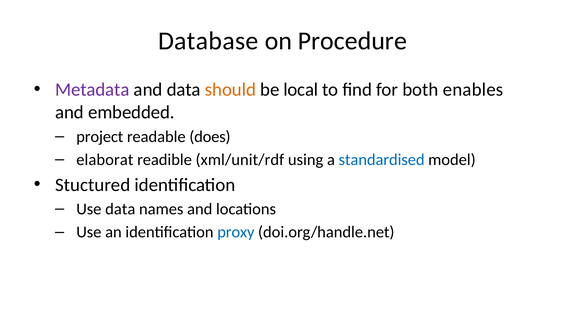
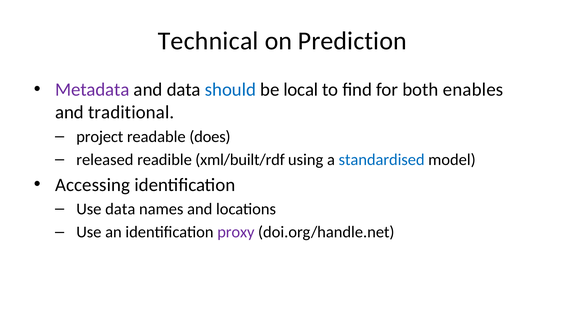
Database: Database -> Technical (208, 41)
Procedure: Procedure -> Prediction (352, 41)
should colour: orange -> blue (230, 90)
embedded: embedded -> traditional (131, 112)
elaborat: elaborat -> released (105, 160)
xml/unit/rdf: xml/unit/rdf -> xml/built/rdf (240, 160)
Stuctured: Stuctured -> Accessing (93, 185)
proxy colour: blue -> purple (236, 232)
